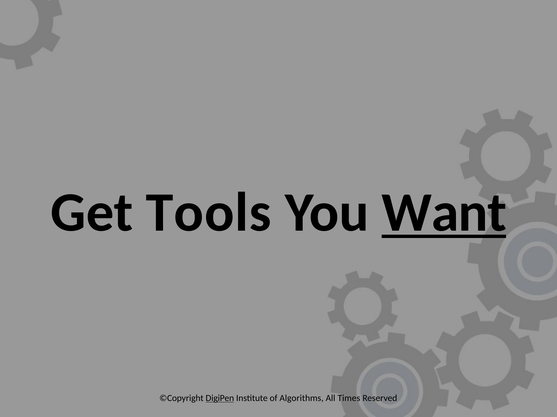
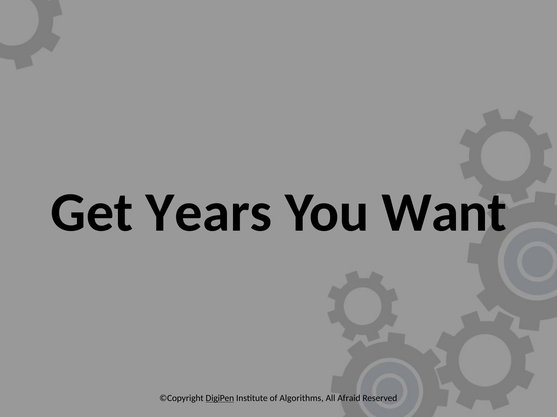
Tools: Tools -> Years (209, 213)
Want underline: present -> none (444, 213)
Times: Times -> Afraid (349, 399)
